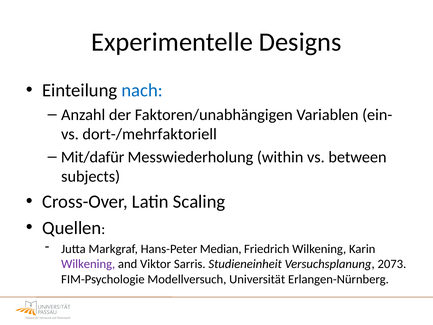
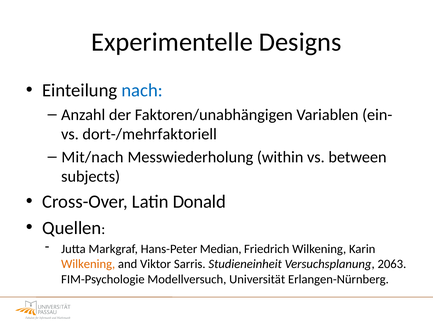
Mit/dafür: Mit/dafür -> Mit/nach (92, 157)
Scaling: Scaling -> Donald (199, 201)
Wilkening colour: purple -> orange (88, 264)
2073: 2073 -> 2063 (392, 264)
